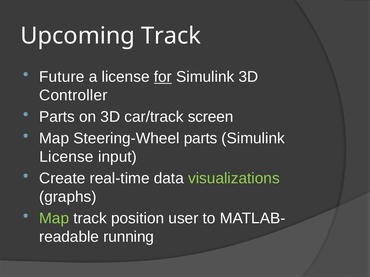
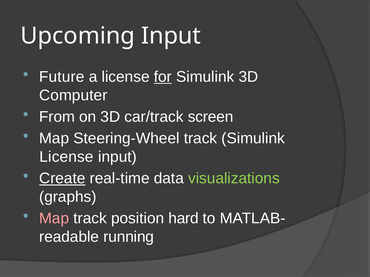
Upcoming Track: Track -> Input (171, 36)
Controller: Controller -> Computer (73, 95)
Parts: Parts -> From (57, 117)
Steering-Wheel parts: parts -> track (200, 139)
Create underline: none -> present (62, 179)
Map colour: light green -> pink (54, 219)
user: user -> hard (184, 219)
